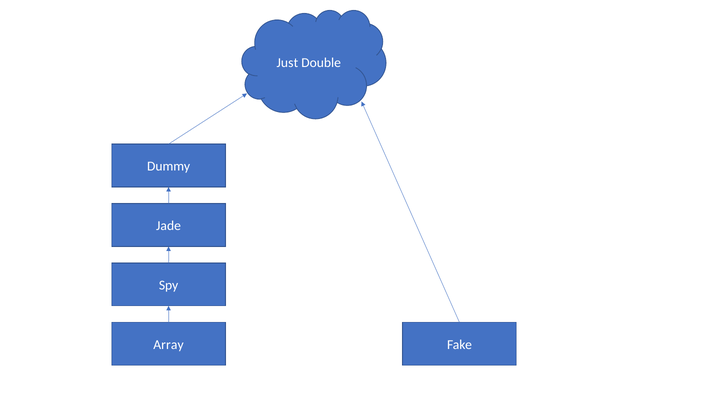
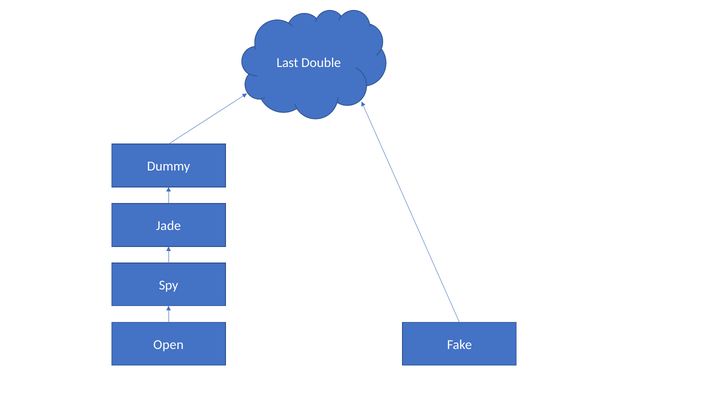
Just: Just -> Last (287, 63)
Array: Array -> Open (168, 345)
